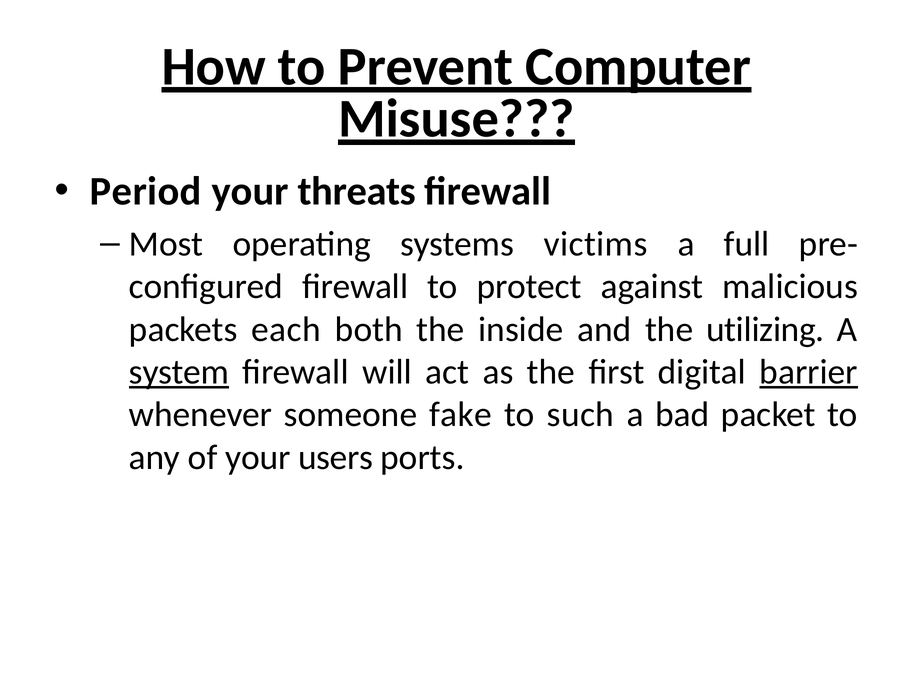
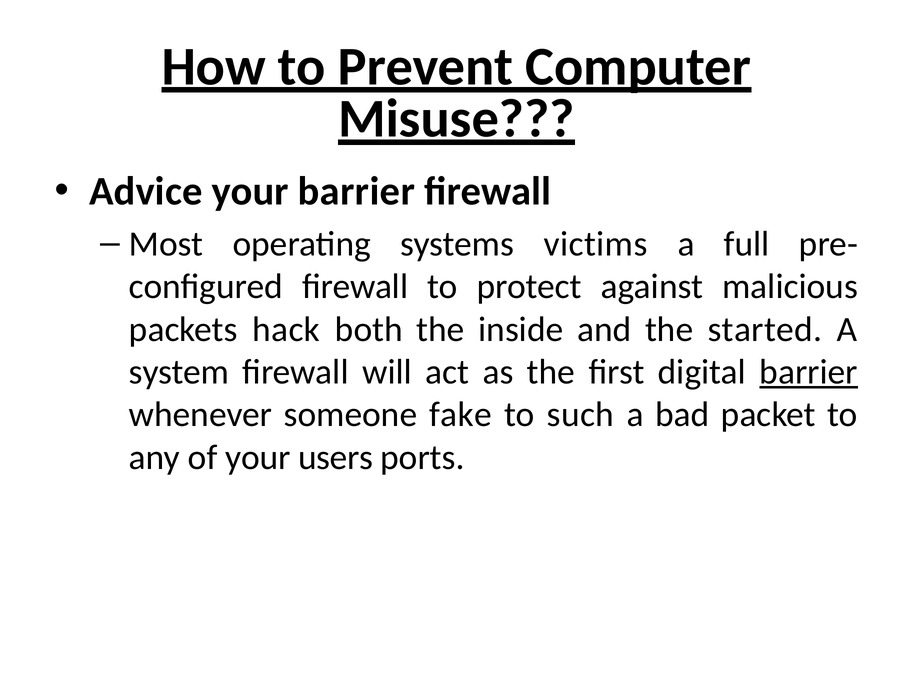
Period: Period -> Advice (146, 192)
your threats: threats -> barrier (356, 192)
each: each -> hack (286, 329)
utilizing: utilizing -> started (765, 329)
system underline: present -> none (179, 372)
